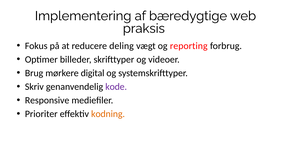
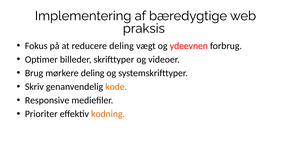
reporting: reporting -> ydeevnen (189, 46)
mørkere digital: digital -> deling (93, 73)
kode colour: purple -> orange (116, 87)
